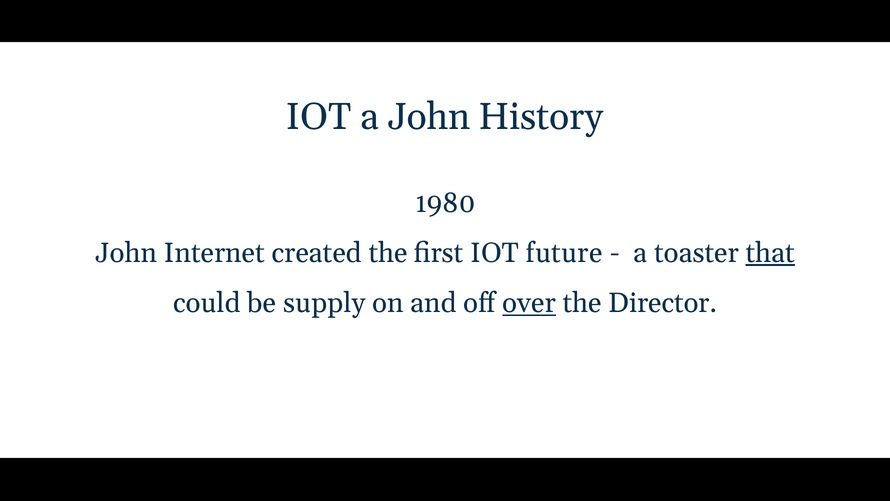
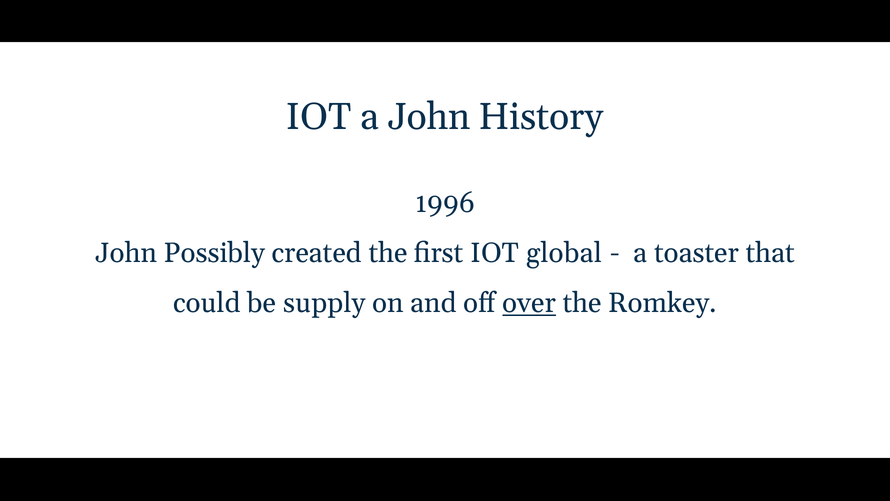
1980: 1980 -> 1996 (445, 203)
Internet: Internet -> Possibly (214, 253)
future: future -> global (564, 253)
that underline: present -> none (770, 253)
Director: Director -> Romkey (663, 303)
